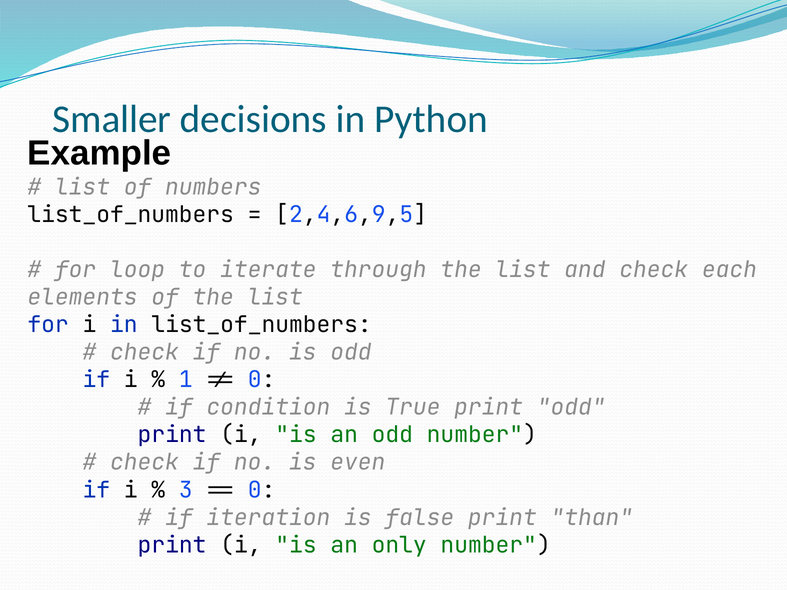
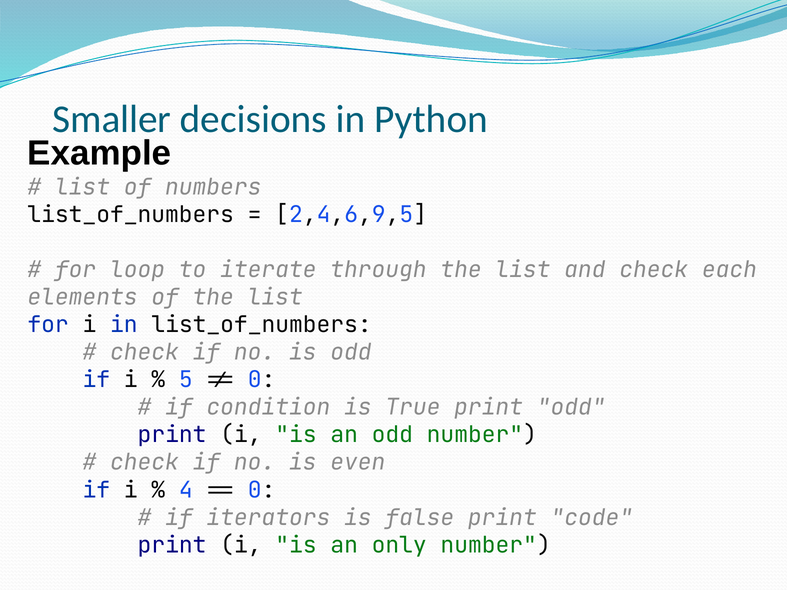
1: 1 -> 5 (186, 380)
3: 3 -> 4 (186, 490)
iteration: iteration -> iterators (268, 518)
than: than -> code (592, 518)
